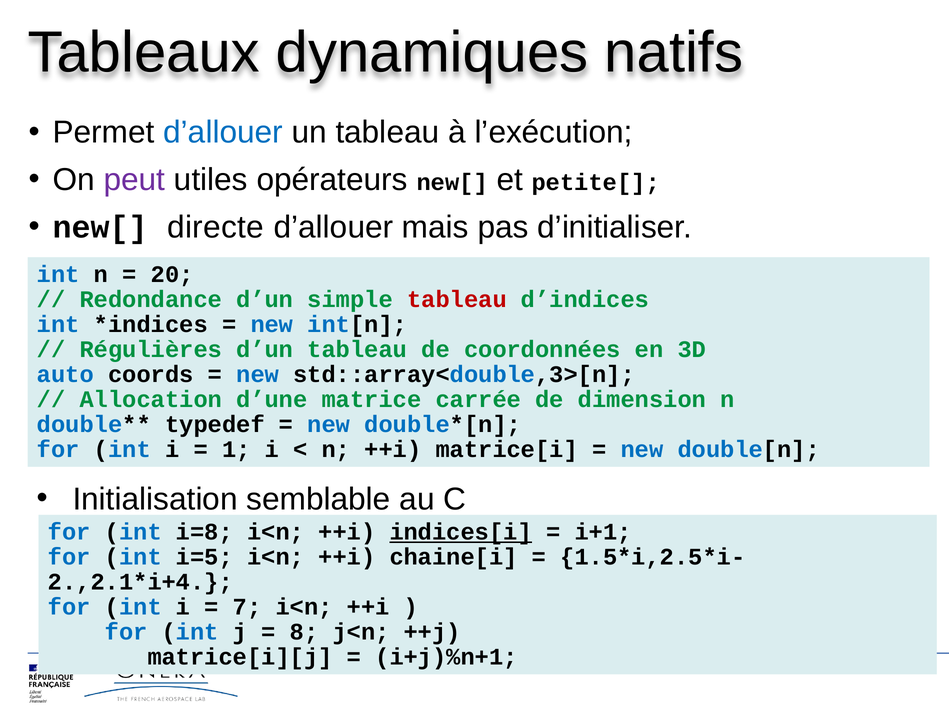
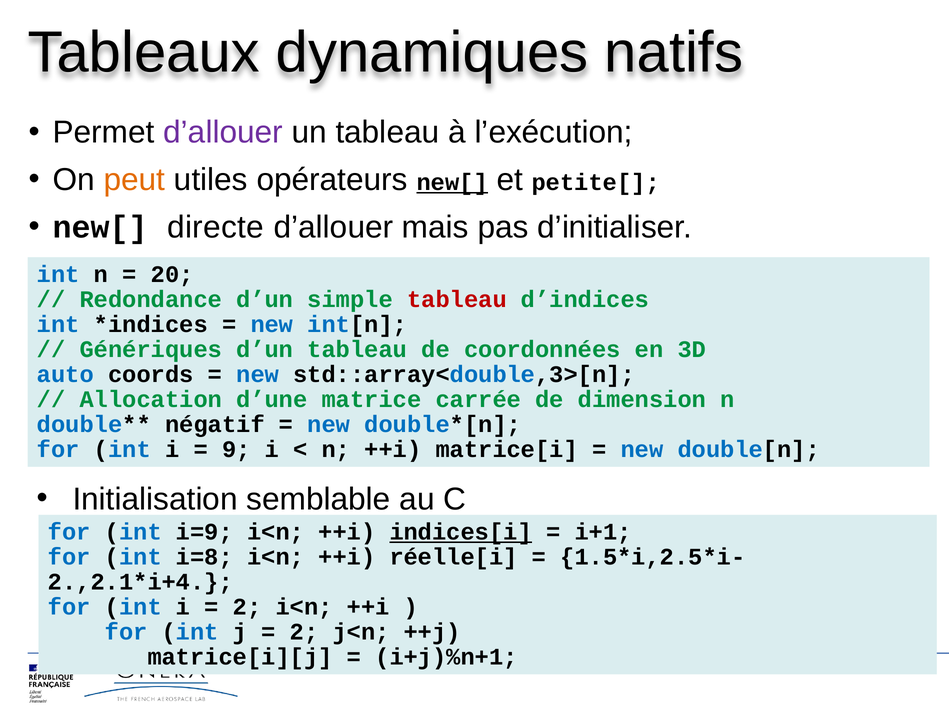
d’allouer colour: blue -> purple (223, 132)
peut colour: purple -> orange (134, 180)
new[ underline: none -> present (452, 182)
Régulières: Régulières -> Génériques (151, 349)
typedef: typedef -> négatif (215, 424)
1: 1 -> 9 (236, 449)
i=8: i=8 -> i=9 (204, 532)
i=5: i=5 -> i=8 (204, 557)
chaine[i: chaine[i -> réelle[i (454, 557)
7: 7 -> 2 (247, 607)
8: 8 -> 2 (304, 632)
